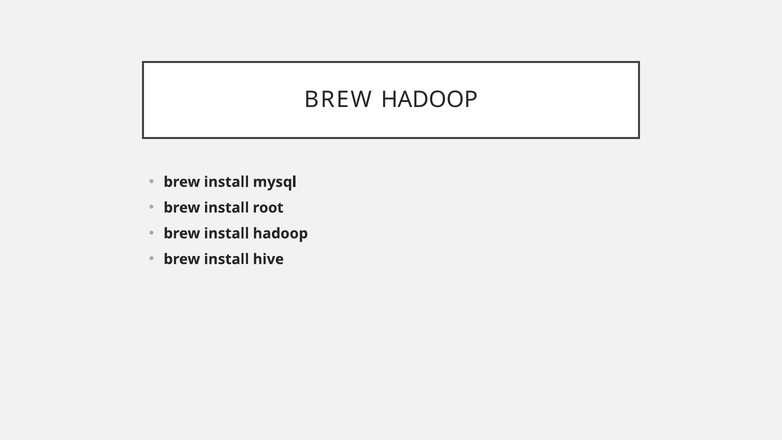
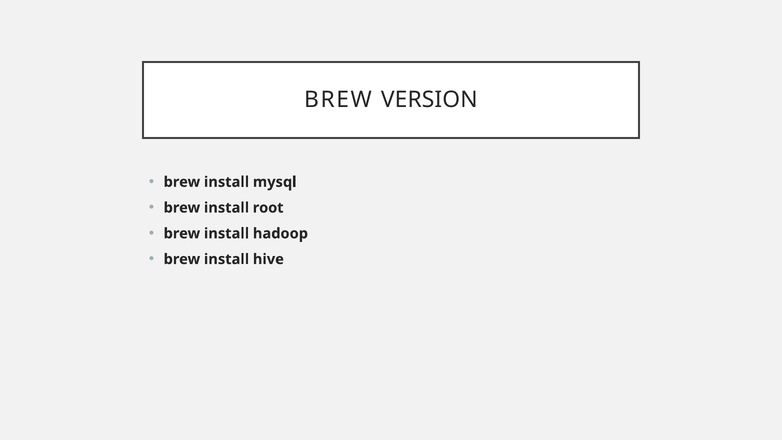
BREW HADOOP: HADOOP -> VERSION (429, 100)
